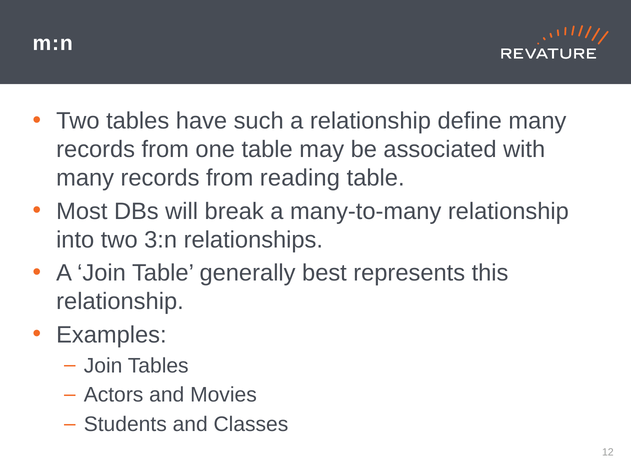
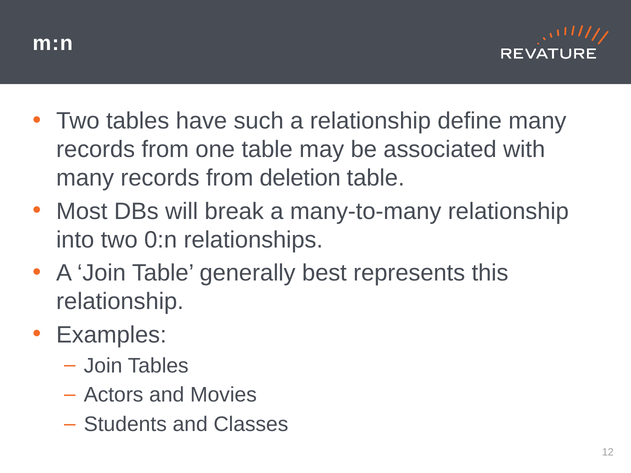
reading: reading -> deletion (300, 178)
3:n: 3:n -> 0:n (161, 240)
